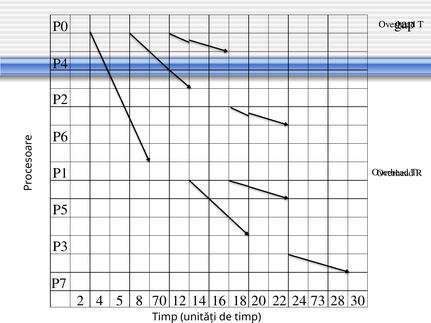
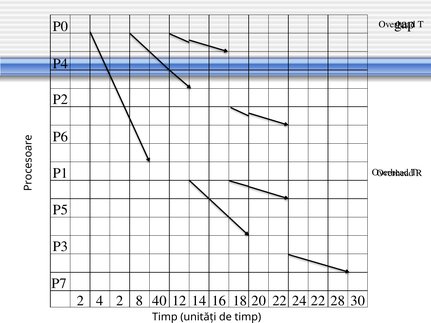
4 5: 5 -> 2 (120, 301)
70: 70 -> 40 (159, 301)
24 73: 73 -> 22 (318, 301)
